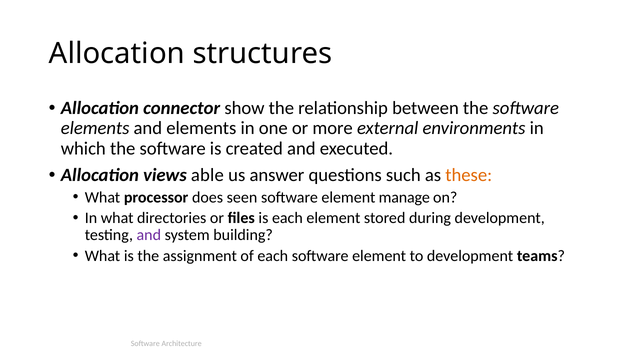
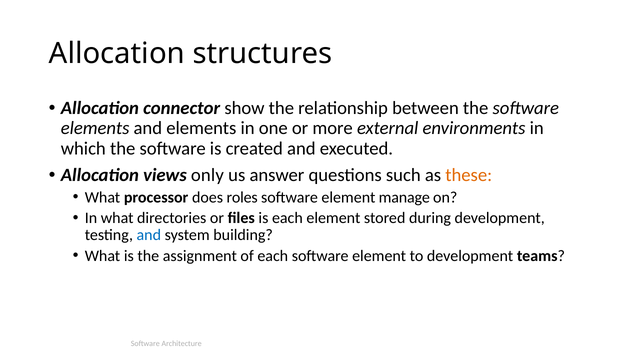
able: able -> only (207, 175)
seen: seen -> roles (242, 197)
and colour: purple -> blue (149, 235)
